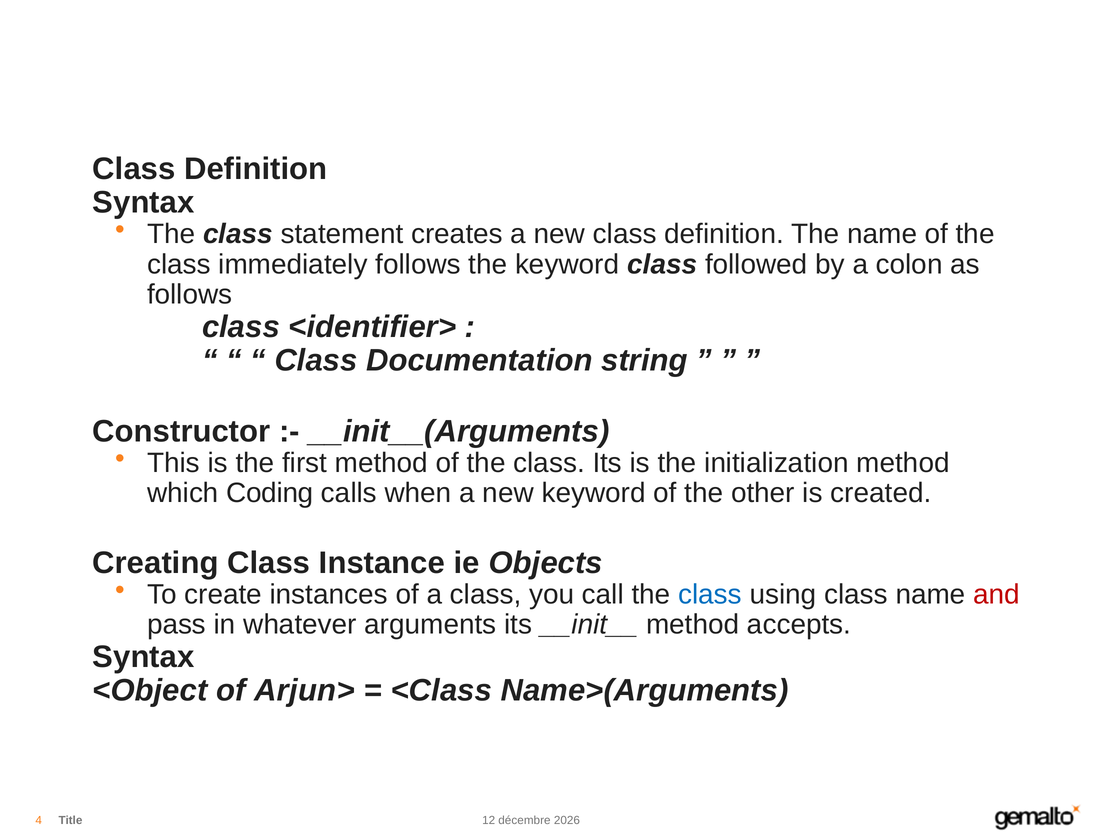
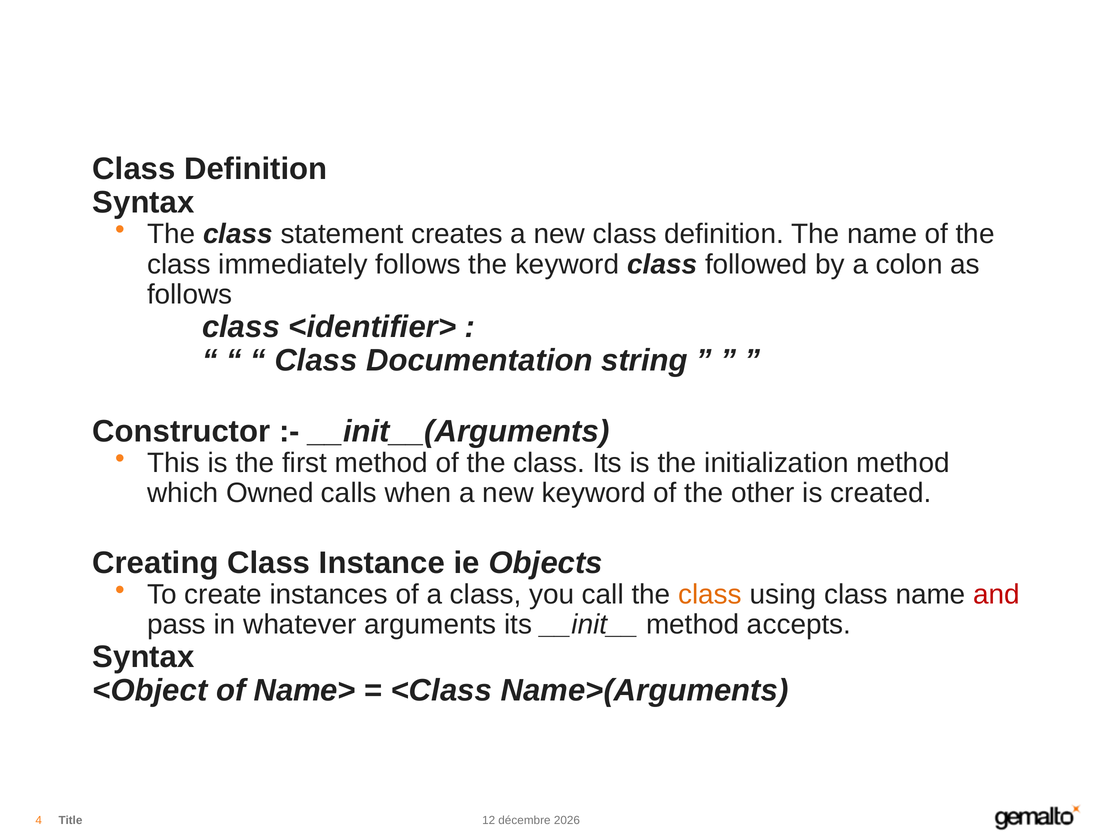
Coding: Coding -> Owned (270, 493)
class colour: blue -> orange (710, 594)
Arjun>: Arjun> -> Name> (305, 690)
